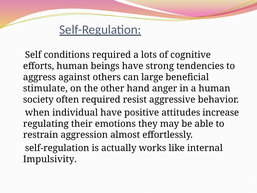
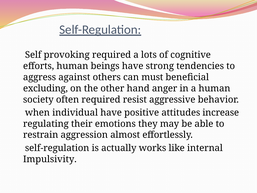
conditions: conditions -> provoking (67, 55)
large: large -> must (152, 77)
stimulate: stimulate -> excluding (45, 88)
